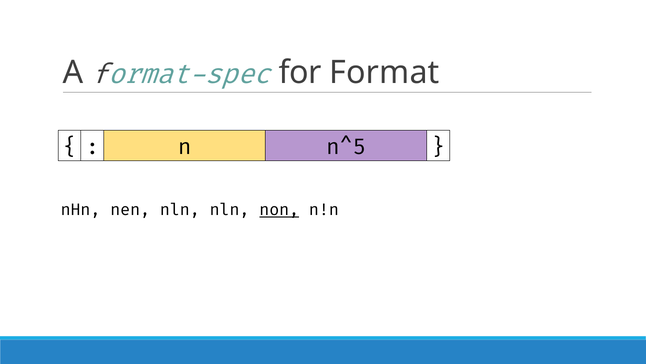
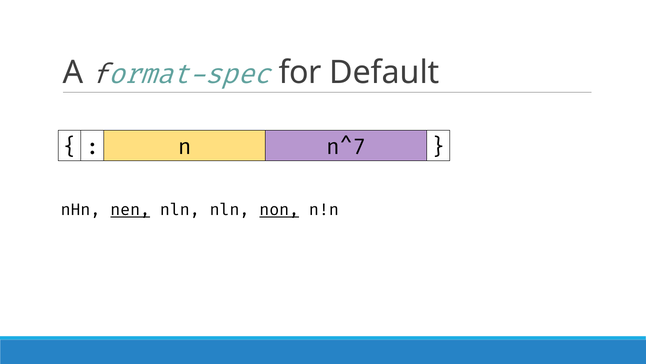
Format: Format -> Default (385, 72)
n^5: n^5 -> n^7 (346, 147)
nen underline: none -> present (130, 210)
